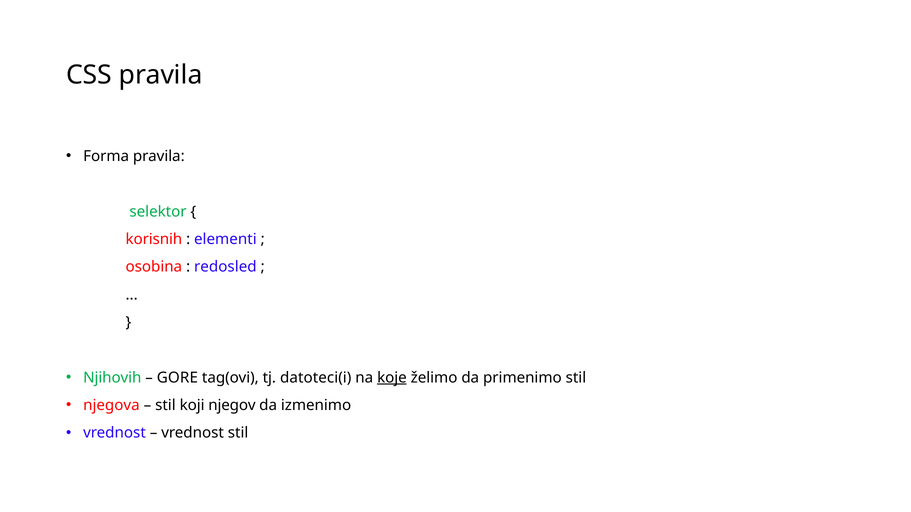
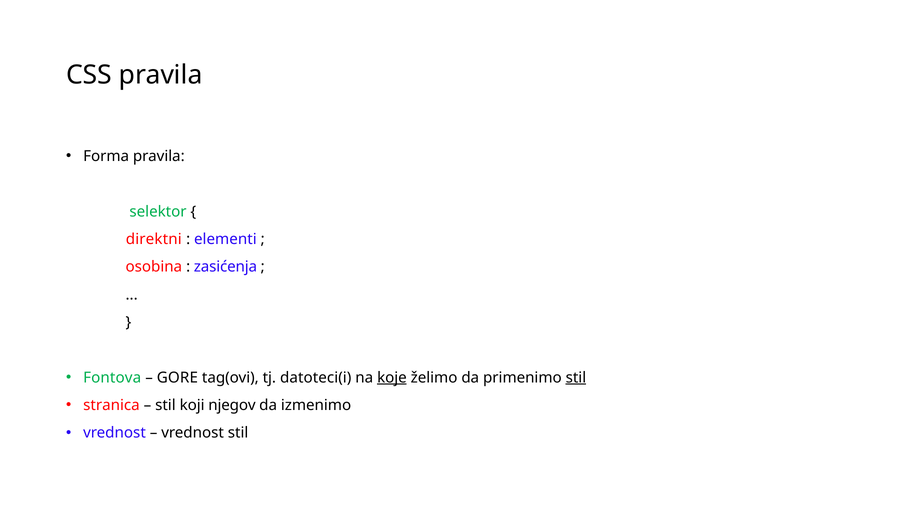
korisnih: korisnih -> direktni (154, 239)
redosled: redosled -> zasićenja (225, 267)
Njihovih: Njihovih -> Fontova (112, 378)
stil underline: none -> present (576, 378)
njegova: njegova -> stranica (111, 406)
